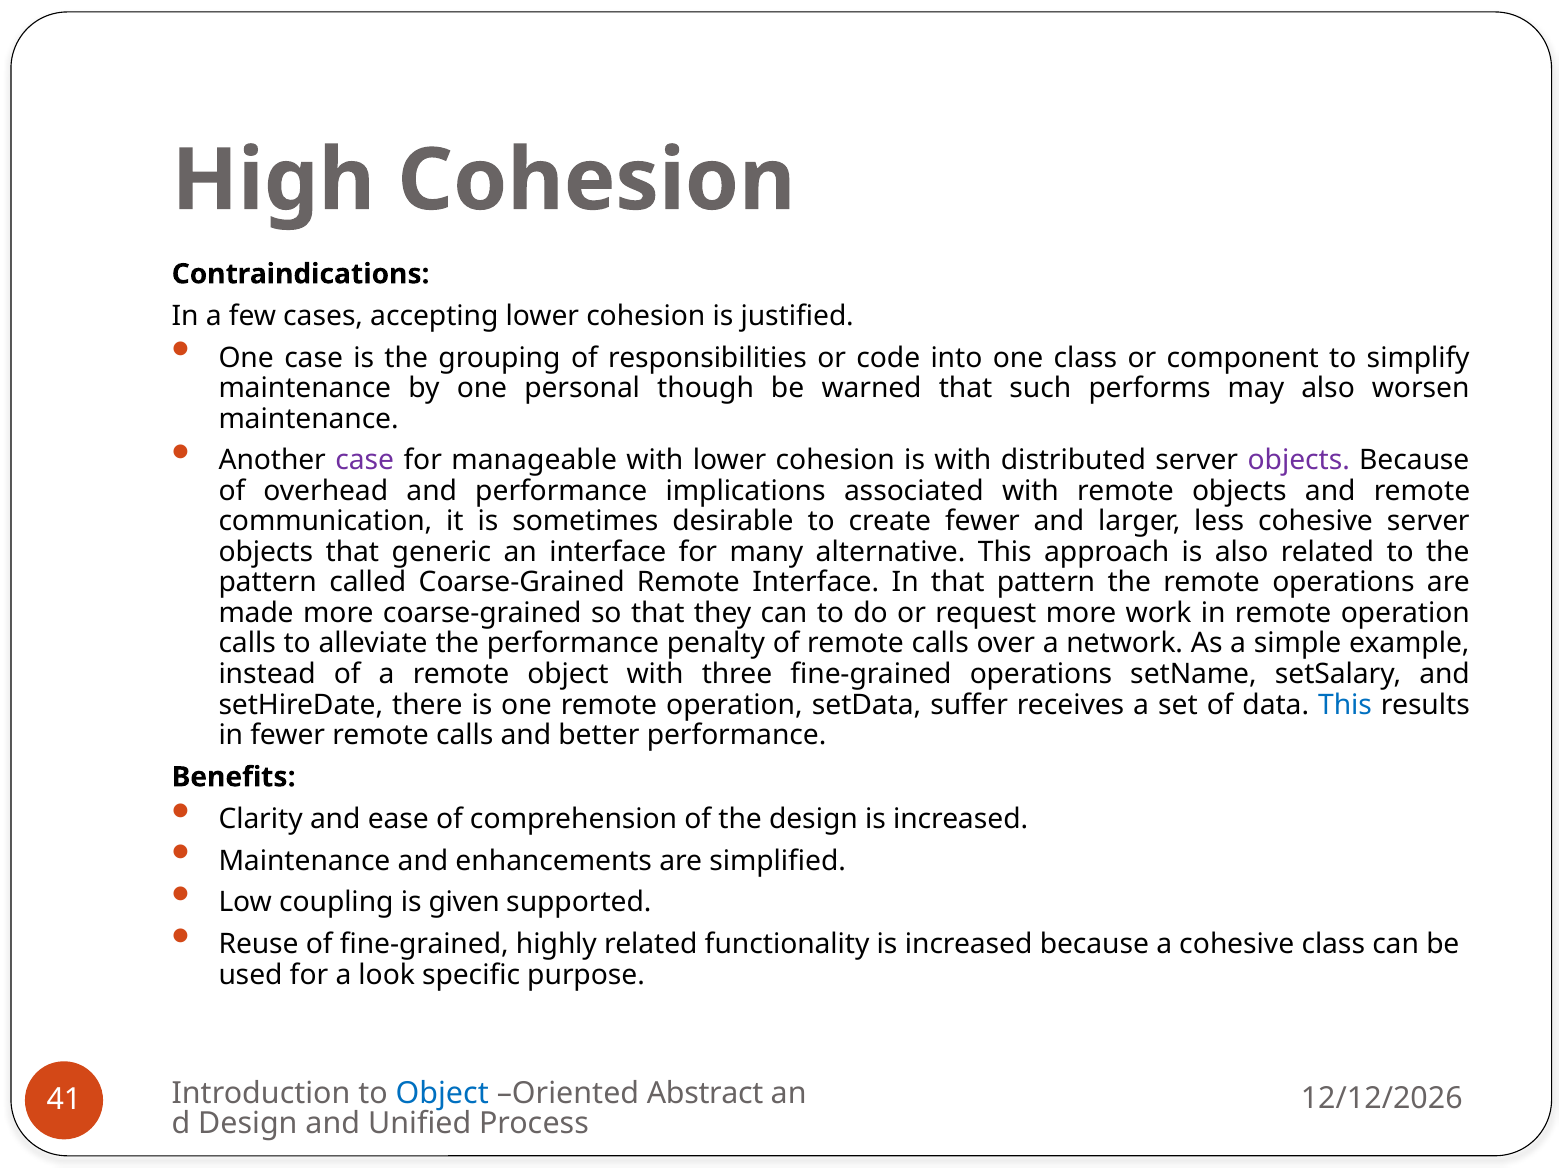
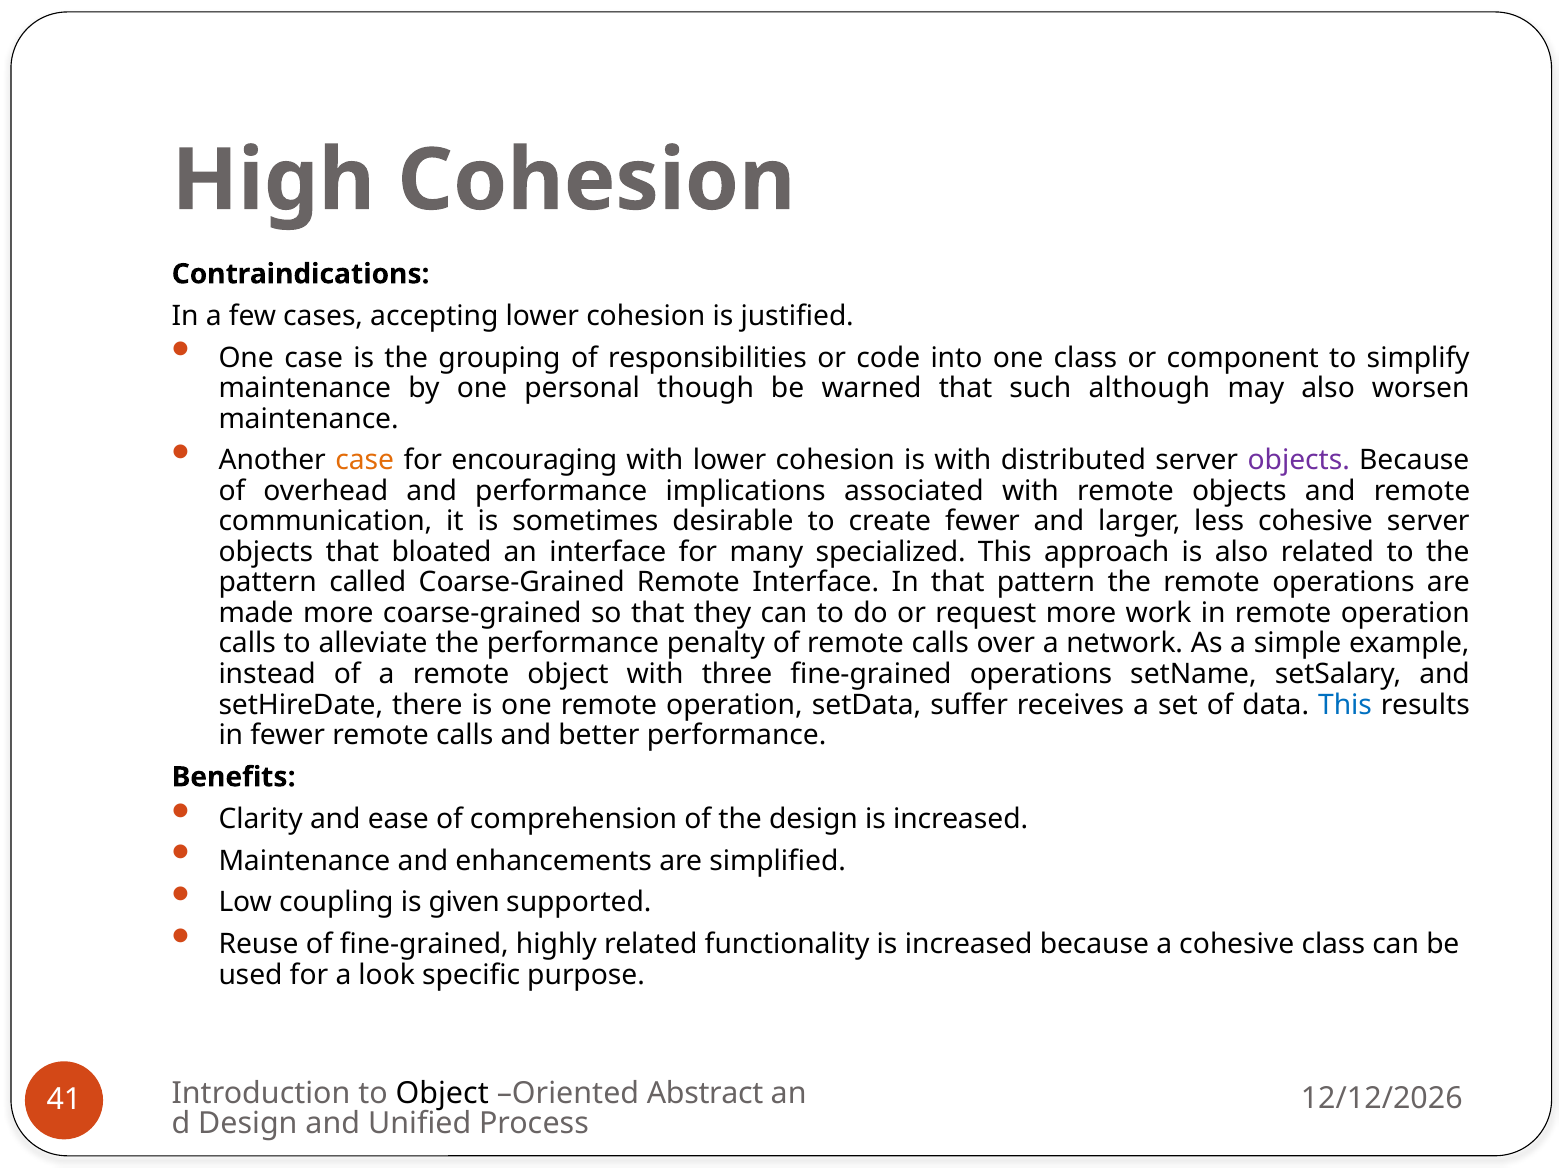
performs: performs -> although (1149, 388)
case colour: purple -> orange (365, 461)
manageable: manageable -> encouraging (534, 461)
generic: generic -> bloated (441, 552)
alternative: alternative -> specialized (891, 552)
Object colour: blue -> black (442, 1094)
